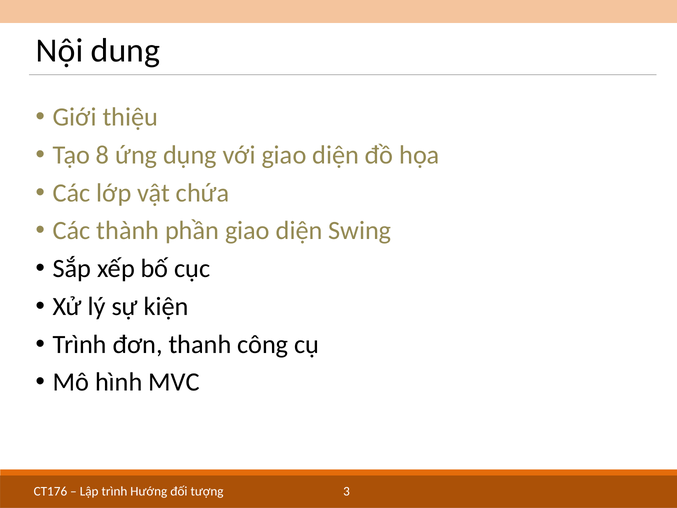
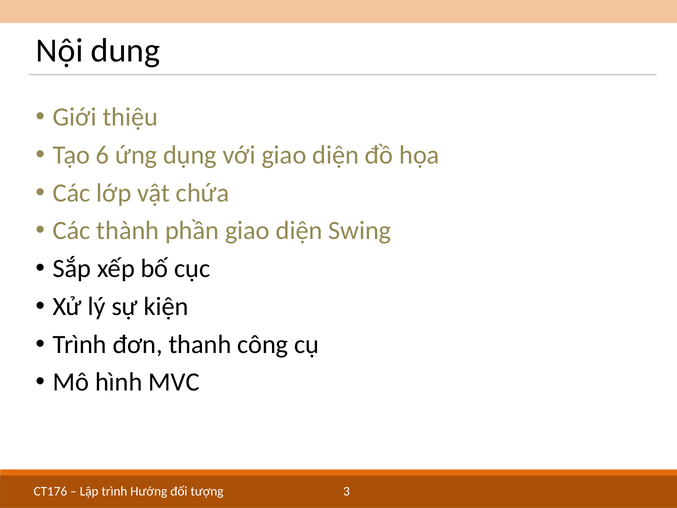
8: 8 -> 6 (103, 155)
